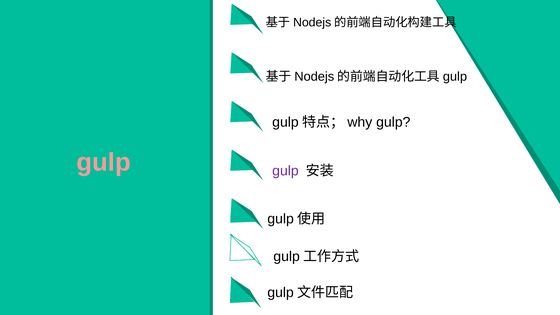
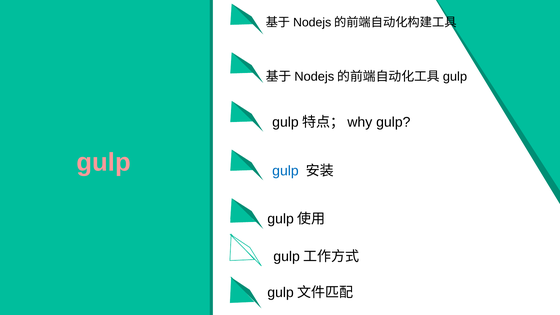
gulp colour: purple -> blue (285, 171)
